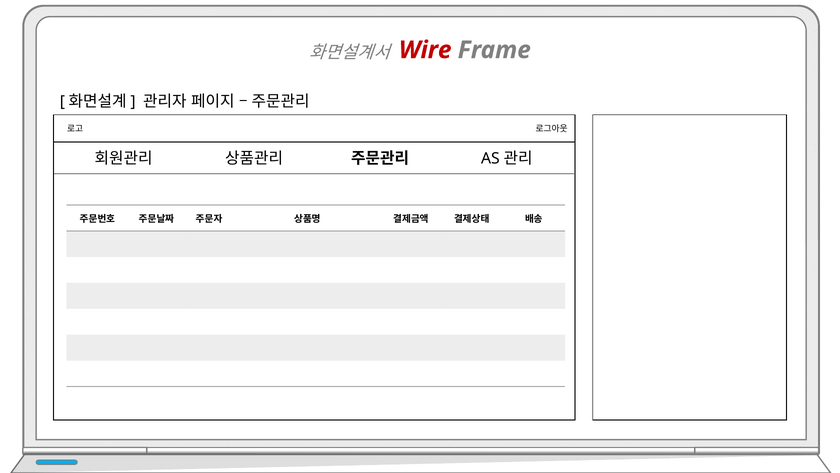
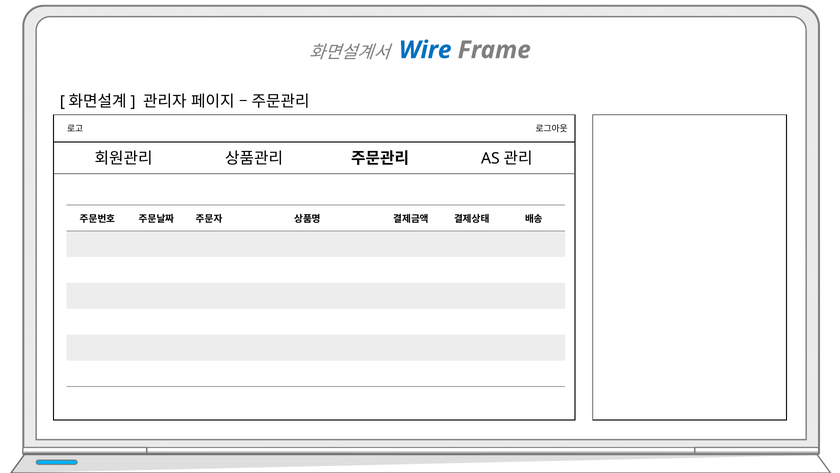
Wire colour: red -> blue (425, 50)
